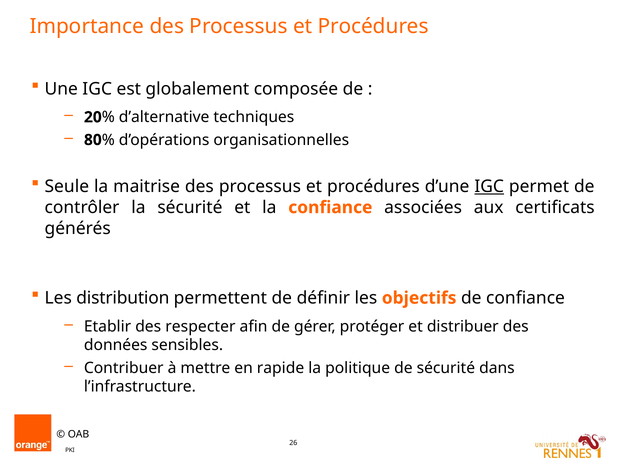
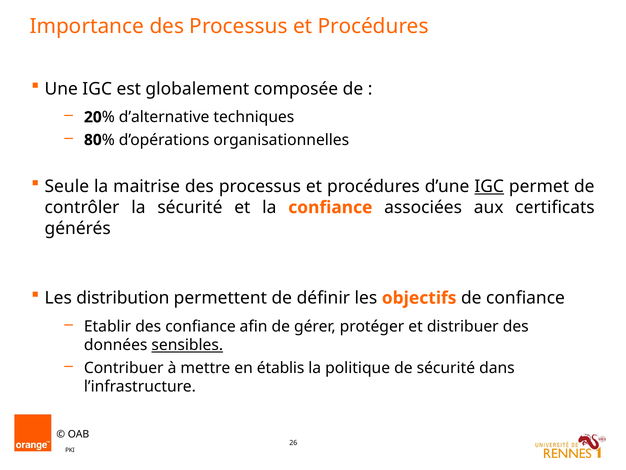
des respecter: respecter -> confiance (200, 326)
sensibles underline: none -> present (187, 345)
rapide: rapide -> établis (281, 368)
